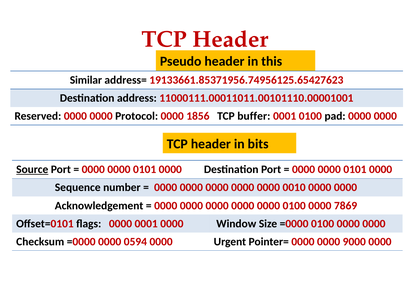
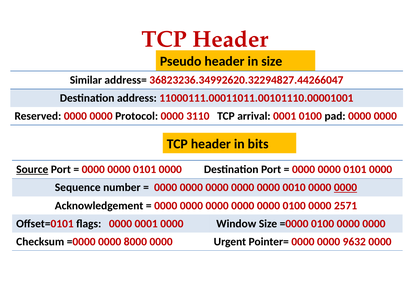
in this: this -> size (272, 62)
19133661.85371956.74956125.65427623: 19133661.85371956.74956125.65427623 -> 36823236.34992620.32294827.44266047 (246, 80)
1856: 1856 -> 3110 (198, 116)
buffer: buffer -> arrival (254, 116)
0000 underline: none -> present (345, 188)
7869: 7869 -> 2571 (346, 206)
0594: 0594 -> 8000 (135, 242)
9000: 9000 -> 9632 (354, 242)
